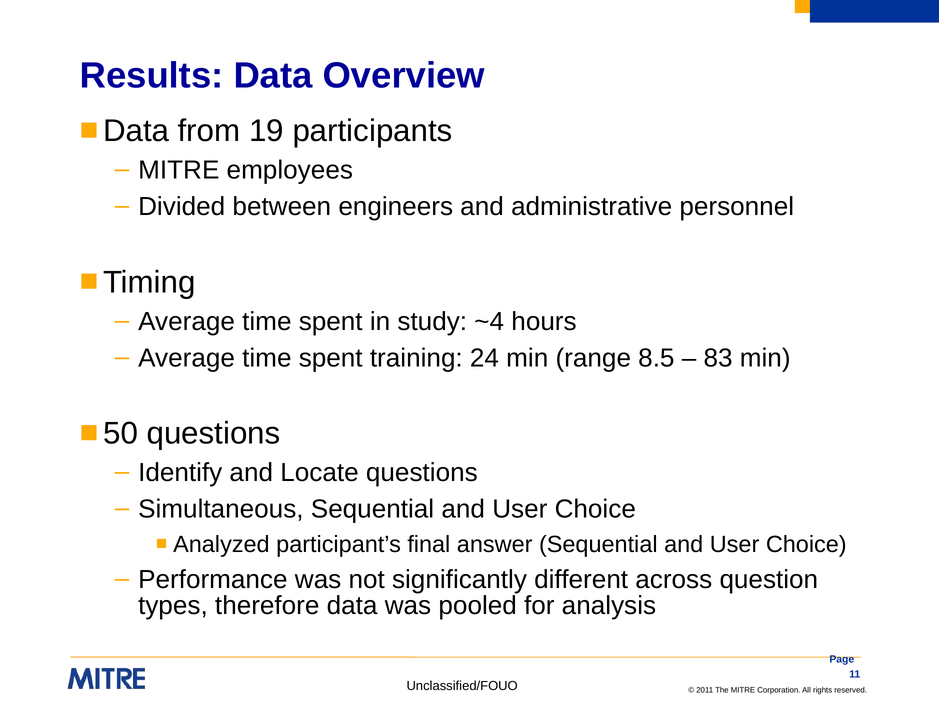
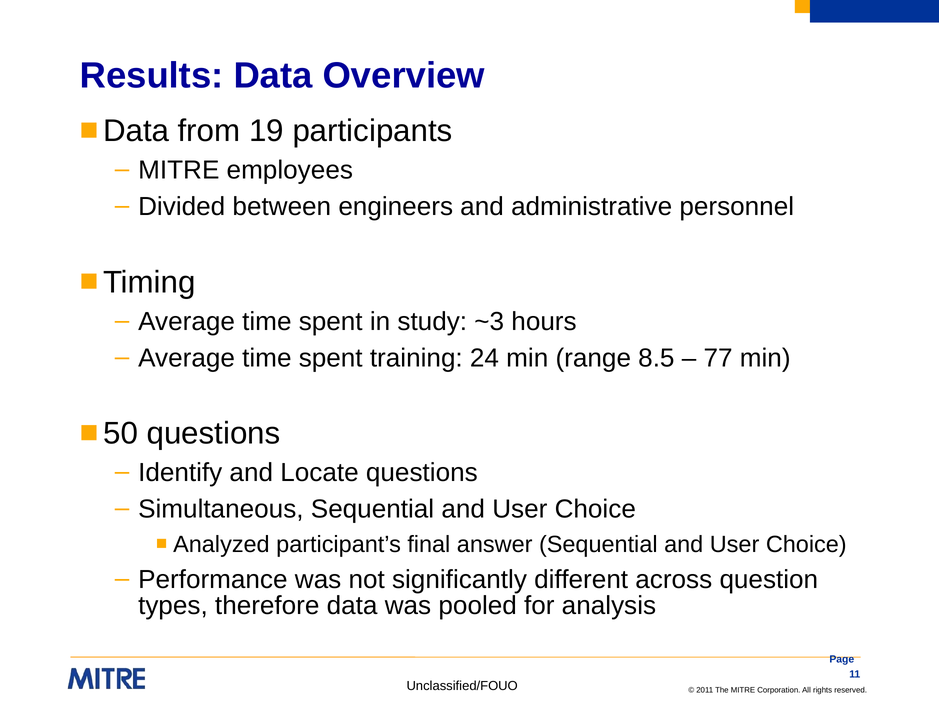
~4: ~4 -> ~3 (489, 322)
83: 83 -> 77 (718, 358)
